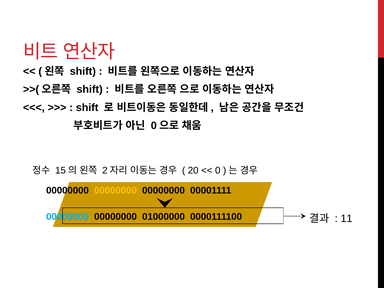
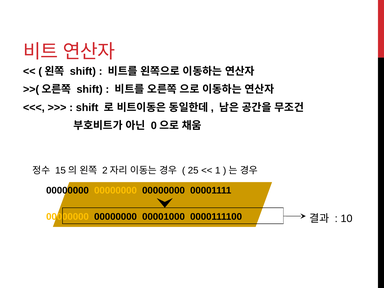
20: 20 -> 25 (193, 170)
0: 0 -> 1 (218, 170)
00000000 colour: light blue -> yellow (68, 217)
01000000: 01000000 -> 00001000 (164, 217)
11: 11 -> 10 (347, 219)
